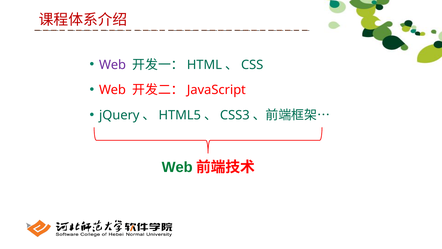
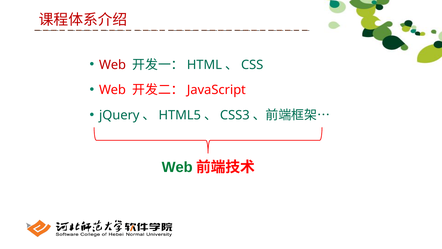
Web colour: purple -> red (112, 65)
